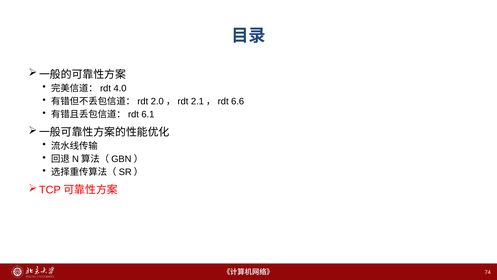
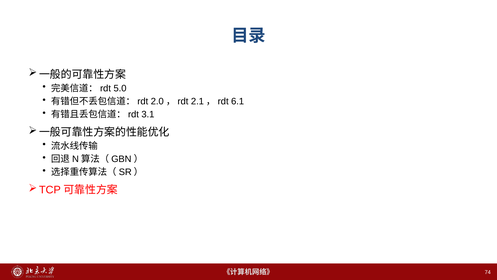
4.0: 4.0 -> 5.0 (120, 88)
6.6: 6.6 -> 6.1 (238, 101)
6.1: 6.1 -> 3.1 (148, 114)
